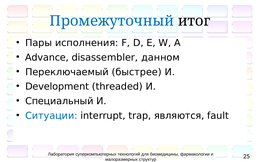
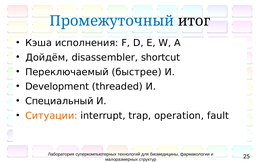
Пары: Пары -> Кэша (39, 43)
Advance: Advance -> Дойдём (47, 57)
данном: данном -> shortcut (161, 57)
Ситуации colour: blue -> orange (51, 116)
являются: являются -> operation (179, 116)
